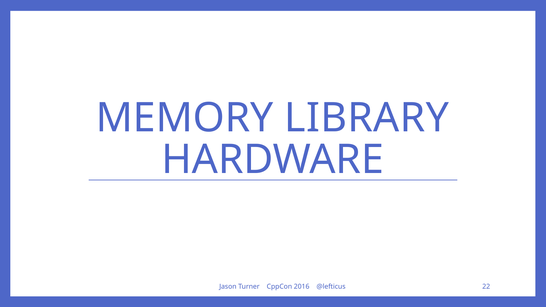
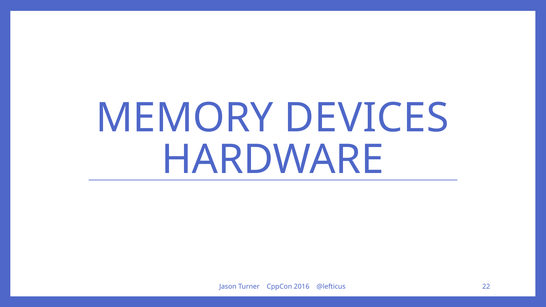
LIBRARY: LIBRARY -> DEVICES (367, 118)
